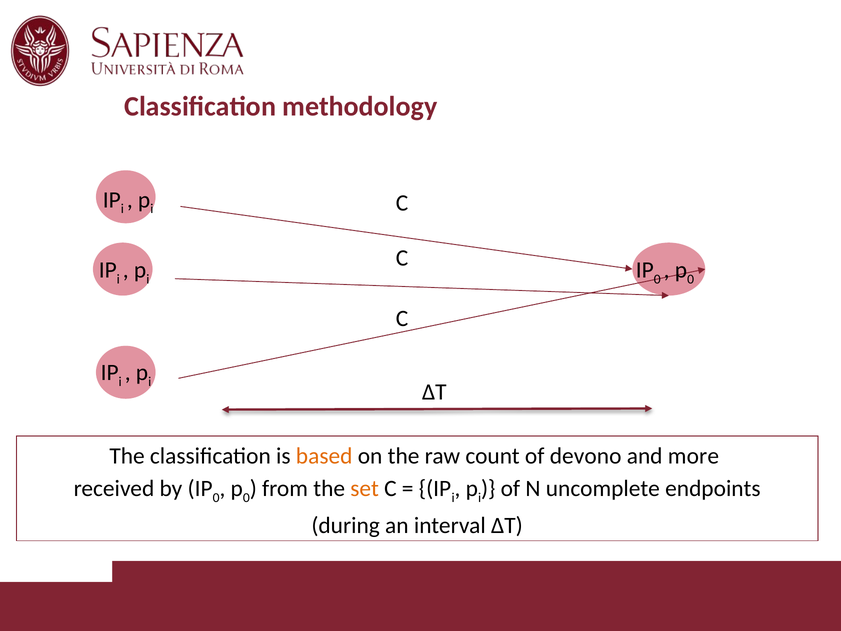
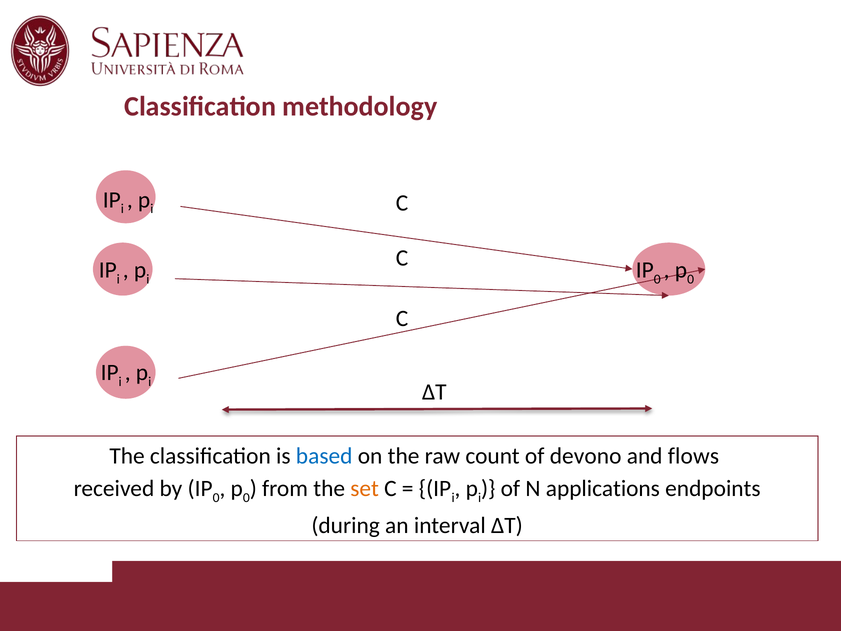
based colour: orange -> blue (324, 456)
more: more -> flows (693, 456)
uncomplete: uncomplete -> applications (603, 489)
